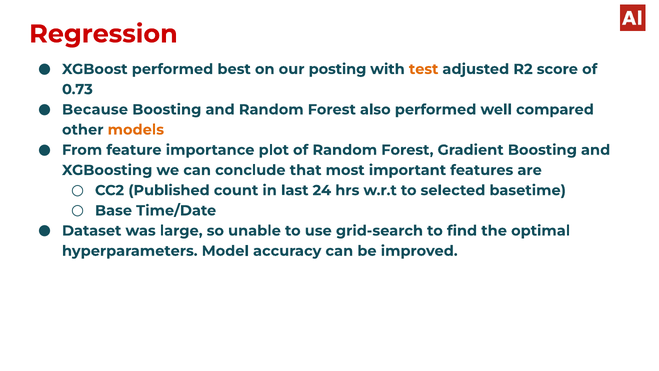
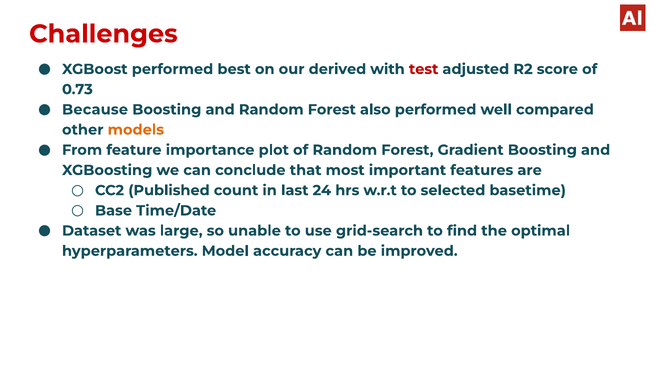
Regression: Regression -> Challenges (103, 34)
posting: posting -> derived (337, 69)
test colour: orange -> red (424, 69)
